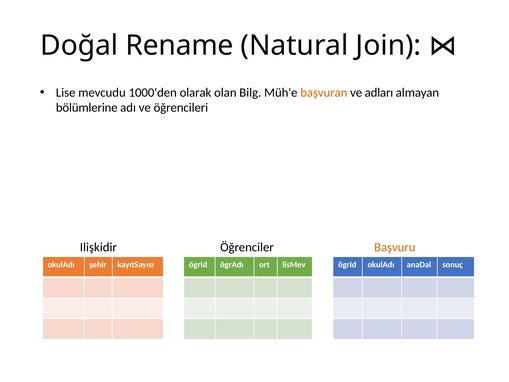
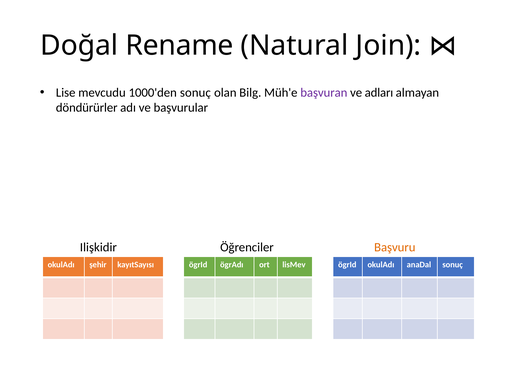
1000'den olarak: olarak -> sonuç (195, 92)
başvuran colour: orange -> purple (324, 92)
bölümlerine: bölümlerine -> döndürürler (87, 108)
öğrencileri: öğrencileri -> başvurular (181, 108)
